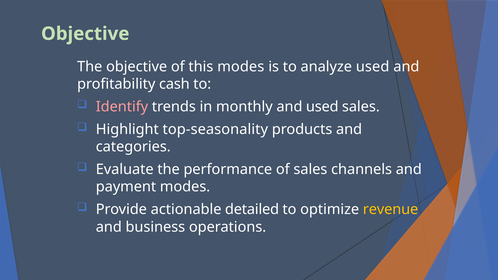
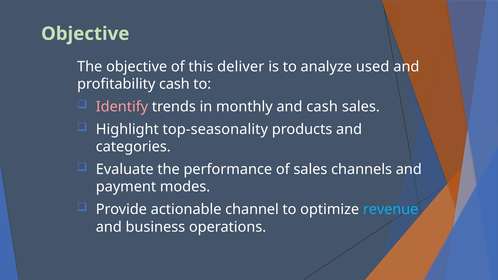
this modes: modes -> deliver (241, 67)
and used: used -> cash (322, 107)
detailed: detailed -> channel (252, 210)
revenue colour: yellow -> light blue (391, 210)
